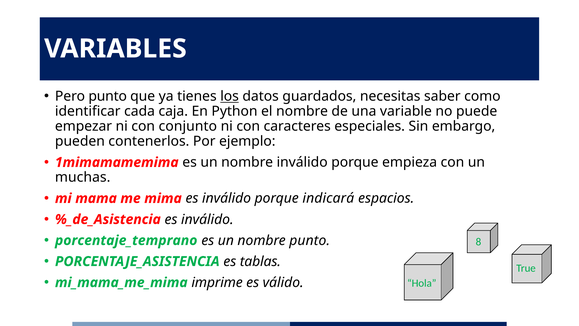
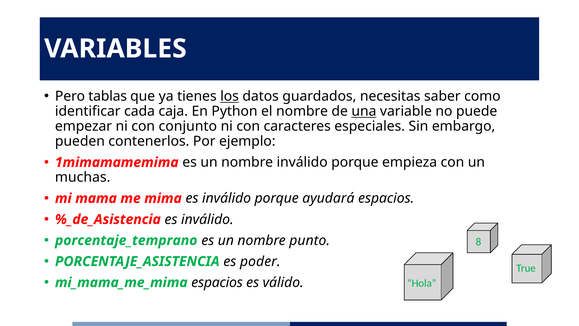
Pero punto: punto -> tablas (108, 96)
una underline: none -> present (364, 111)
indicará: indicará -> ayudará (328, 198)
tablas: tablas -> poder (260, 261)
mi_mama_me_mima imprime: imprime -> espacios (217, 282)
